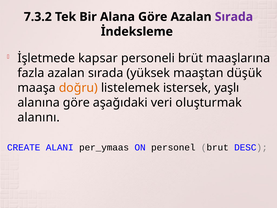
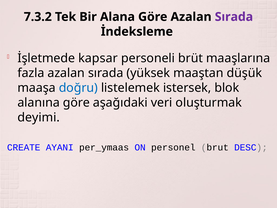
doğru colour: orange -> blue (78, 88)
yaşlı: yaşlı -> blok (227, 88)
alanını: alanını -> deyimi (39, 117)
ALANI: ALANI -> AYANI (60, 147)
